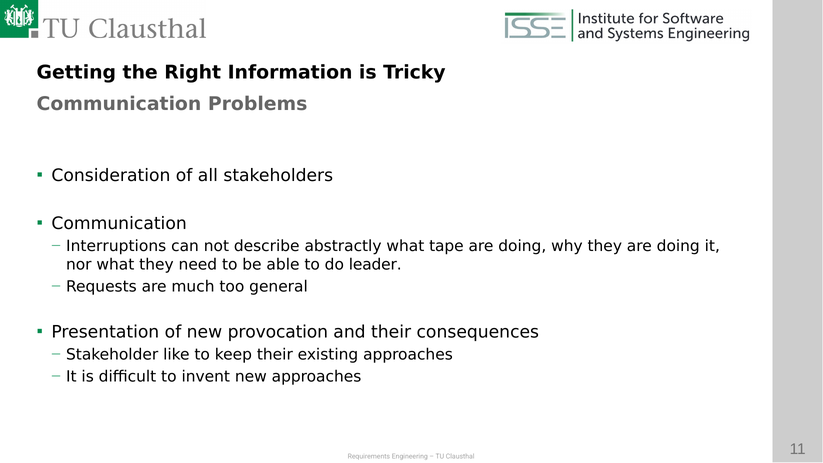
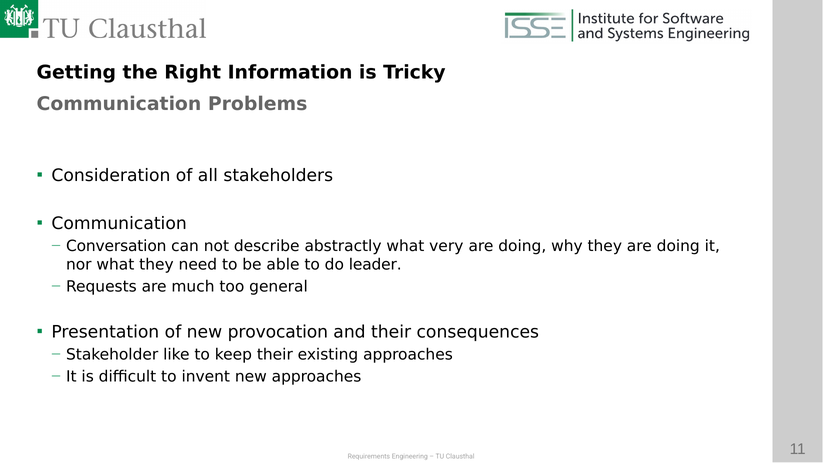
Interruptions: Interruptions -> Conversation (116, 246)
tape: tape -> very (446, 246)
